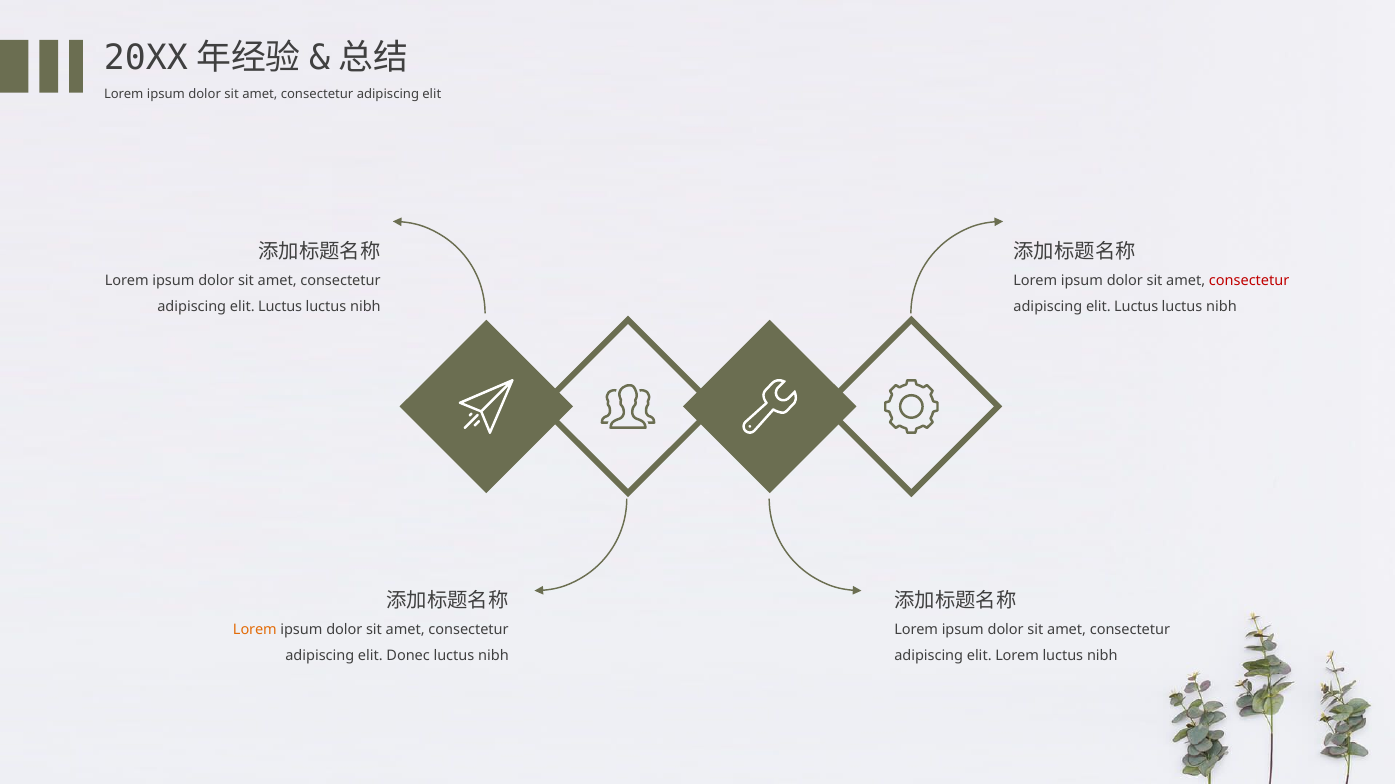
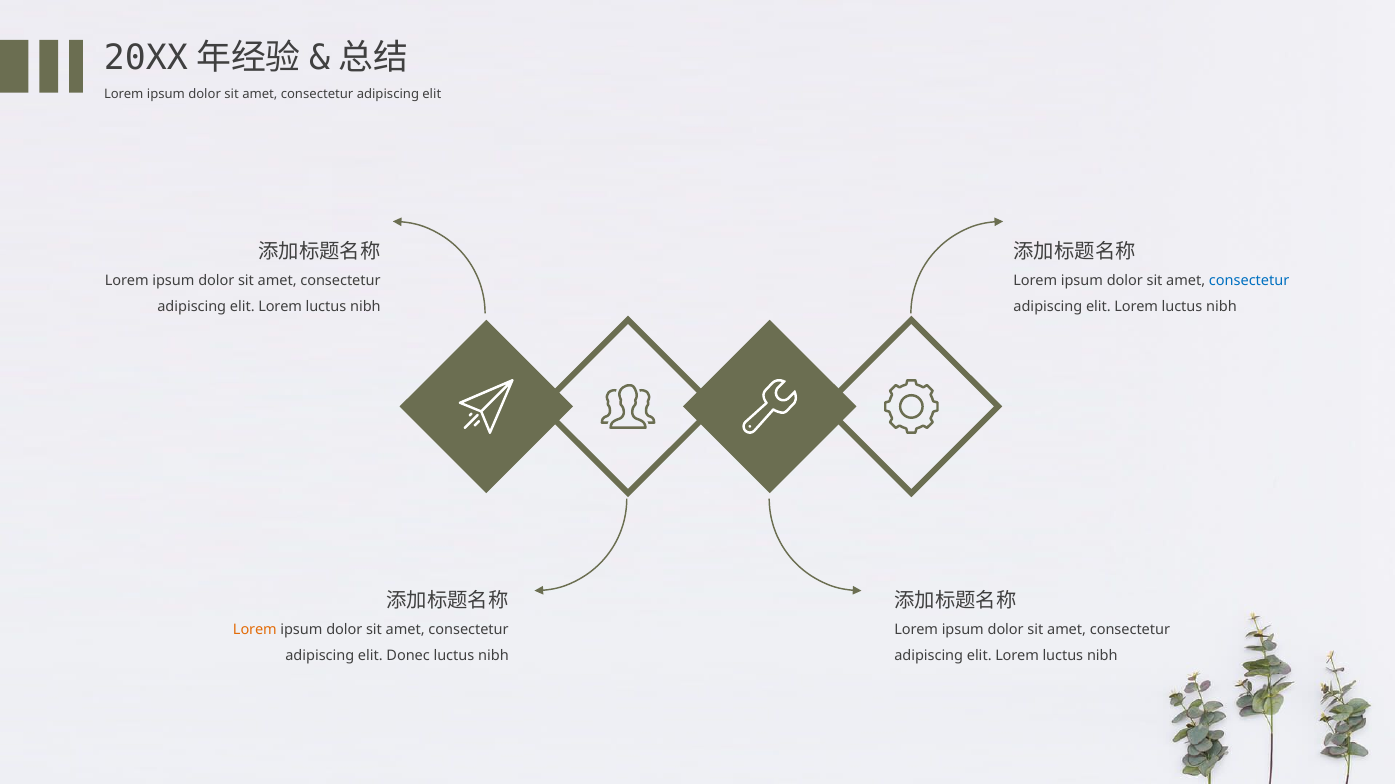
consectetur colour: red -> blue (1249, 281)
Luctus: Luctus -> Lorem (280, 307)
Luctus: Luctus -> Lorem (1136, 307)
